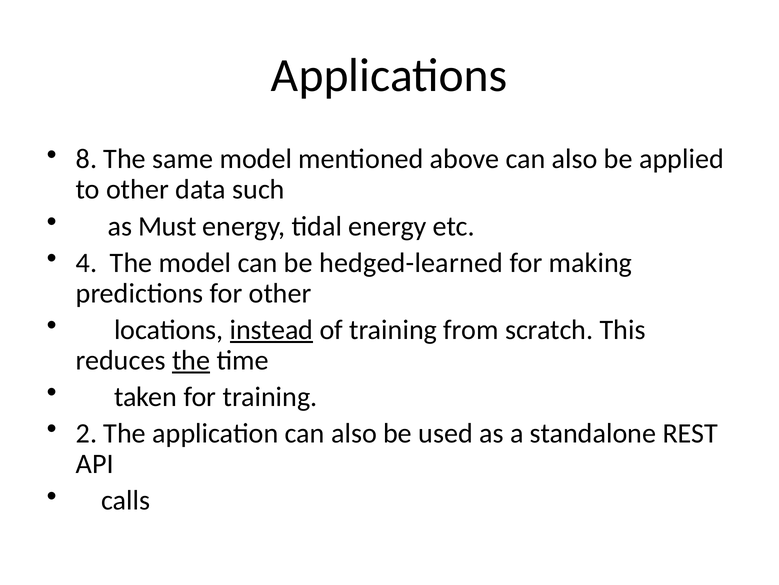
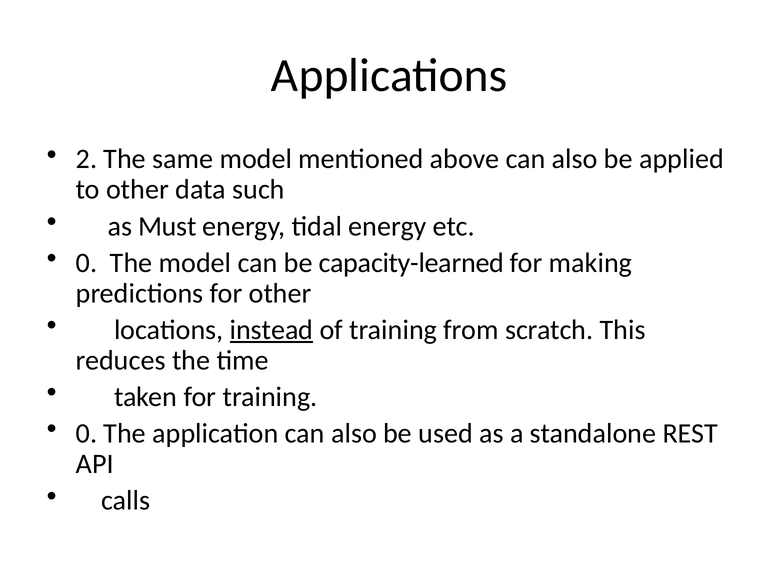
8: 8 -> 2 (86, 159)
4: 4 -> 0 (86, 263)
hedged-learned: hedged-learned -> capacity-learned (411, 263)
the underline: present -> none (191, 360)
2: 2 -> 0 (86, 433)
